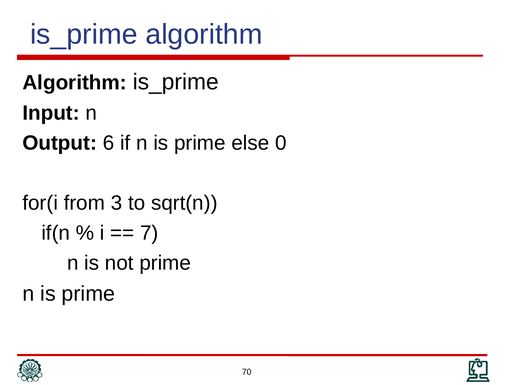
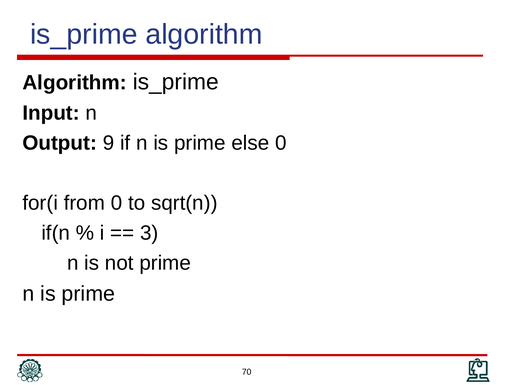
6: 6 -> 9 (109, 143)
from 3: 3 -> 0 (117, 203)
7: 7 -> 3 (149, 233)
